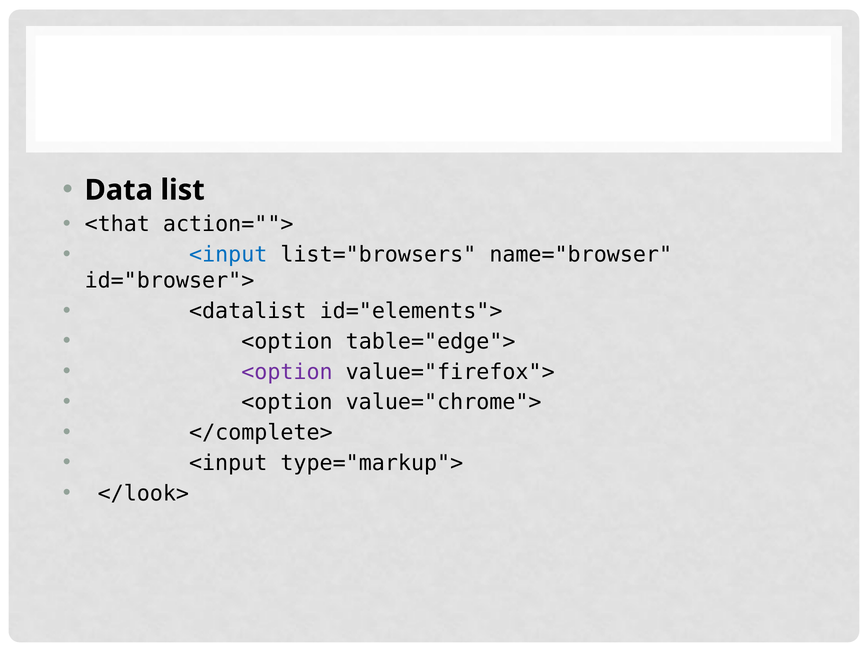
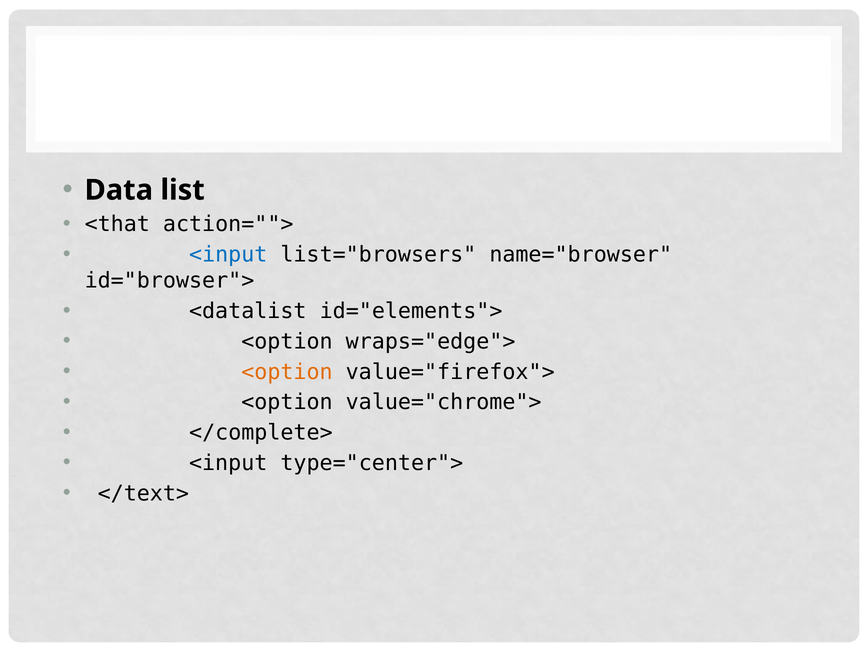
table="edge">: table="edge"> -> wraps="edge"> (431, 341)
<option colour: purple -> orange (287, 372)
type="markup">: type="markup"> -> type="center"> (372, 463)
</look>: </look> -> </text> (143, 493)
